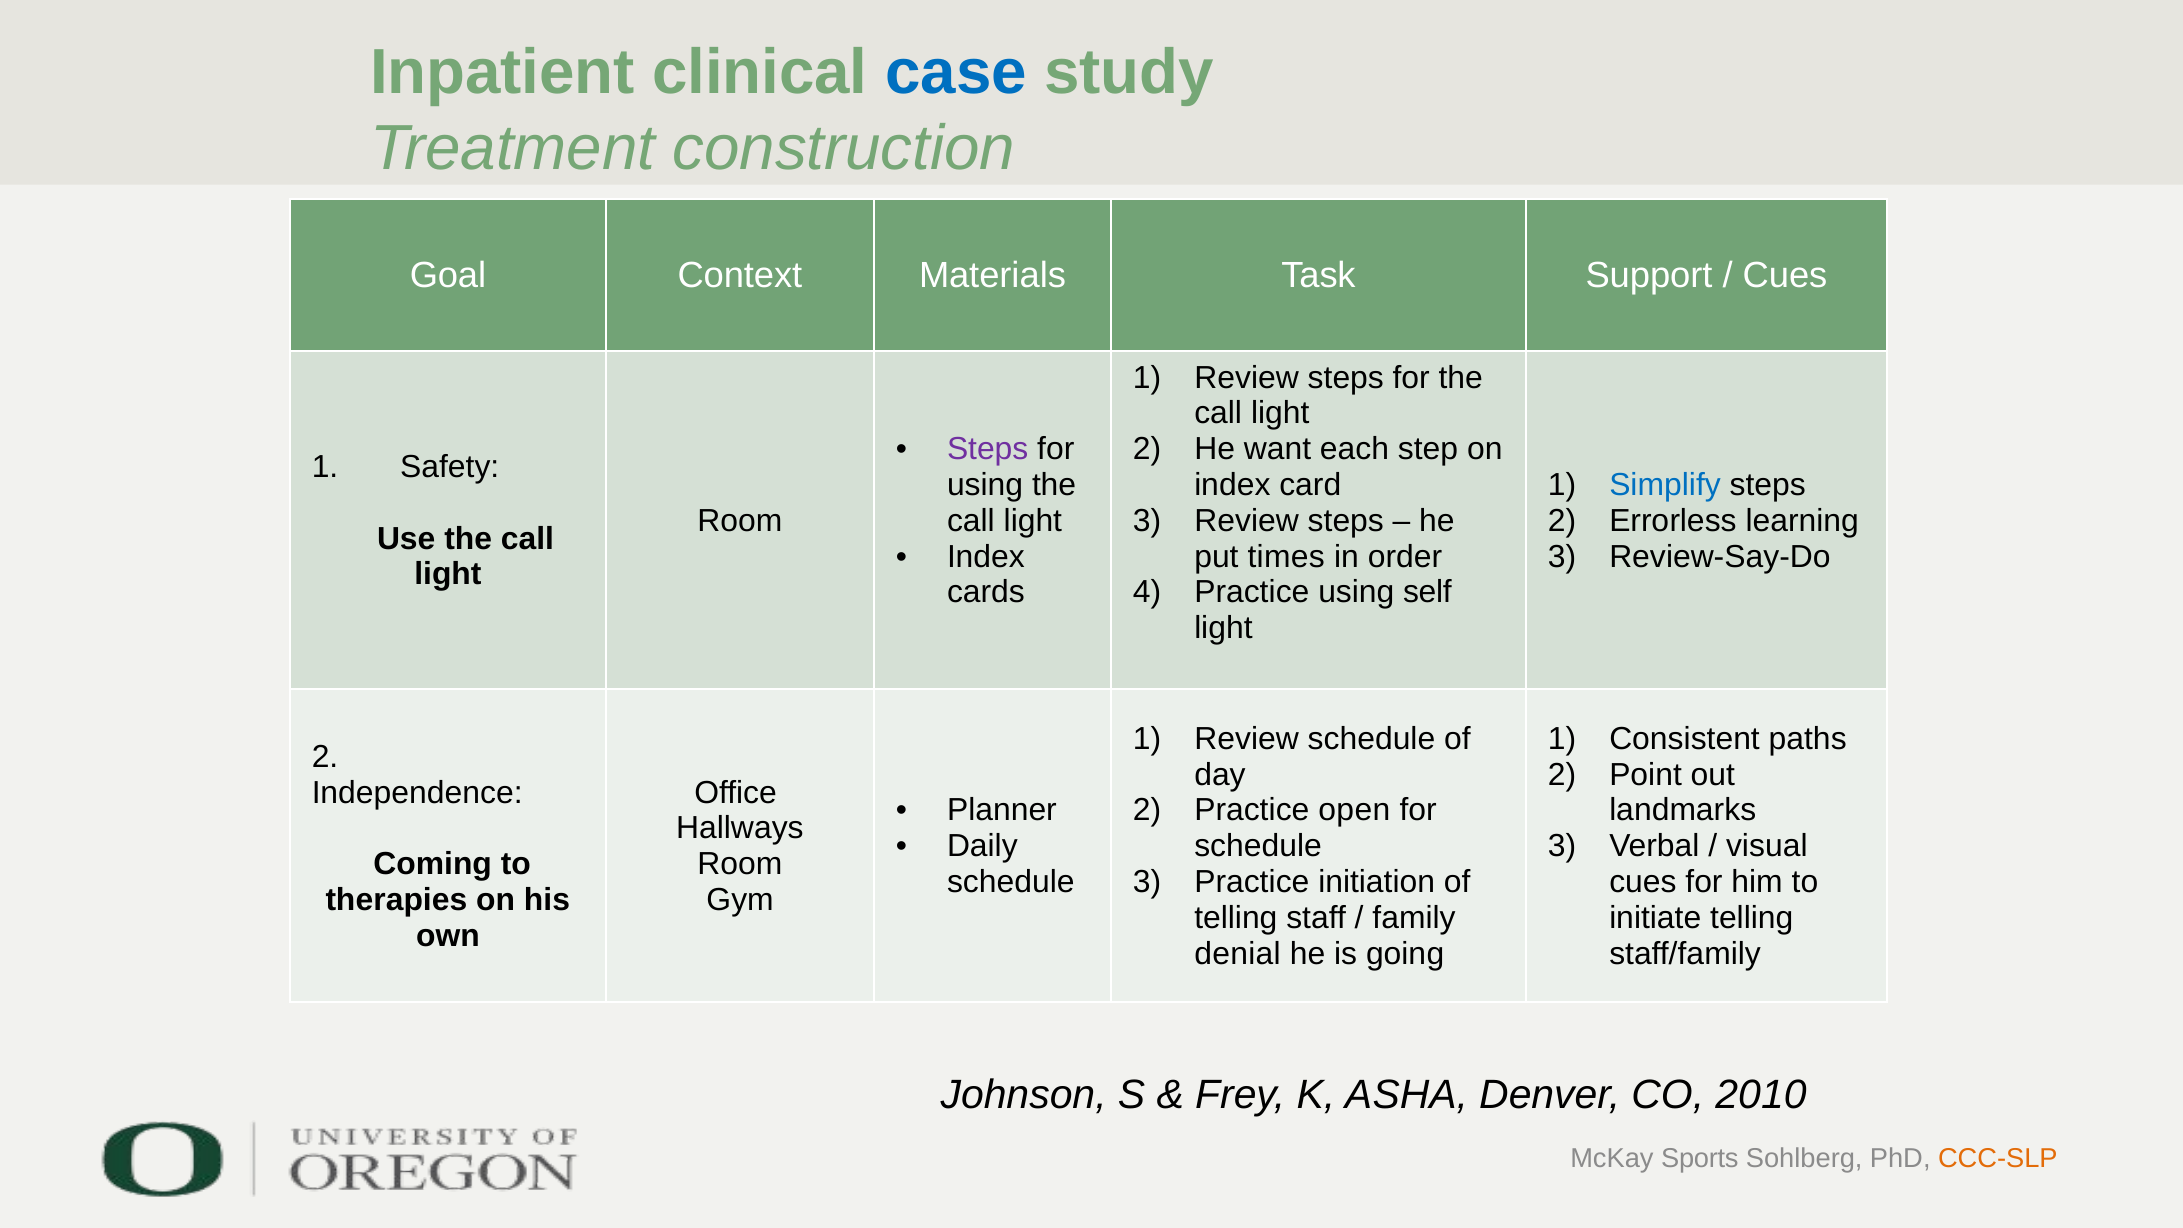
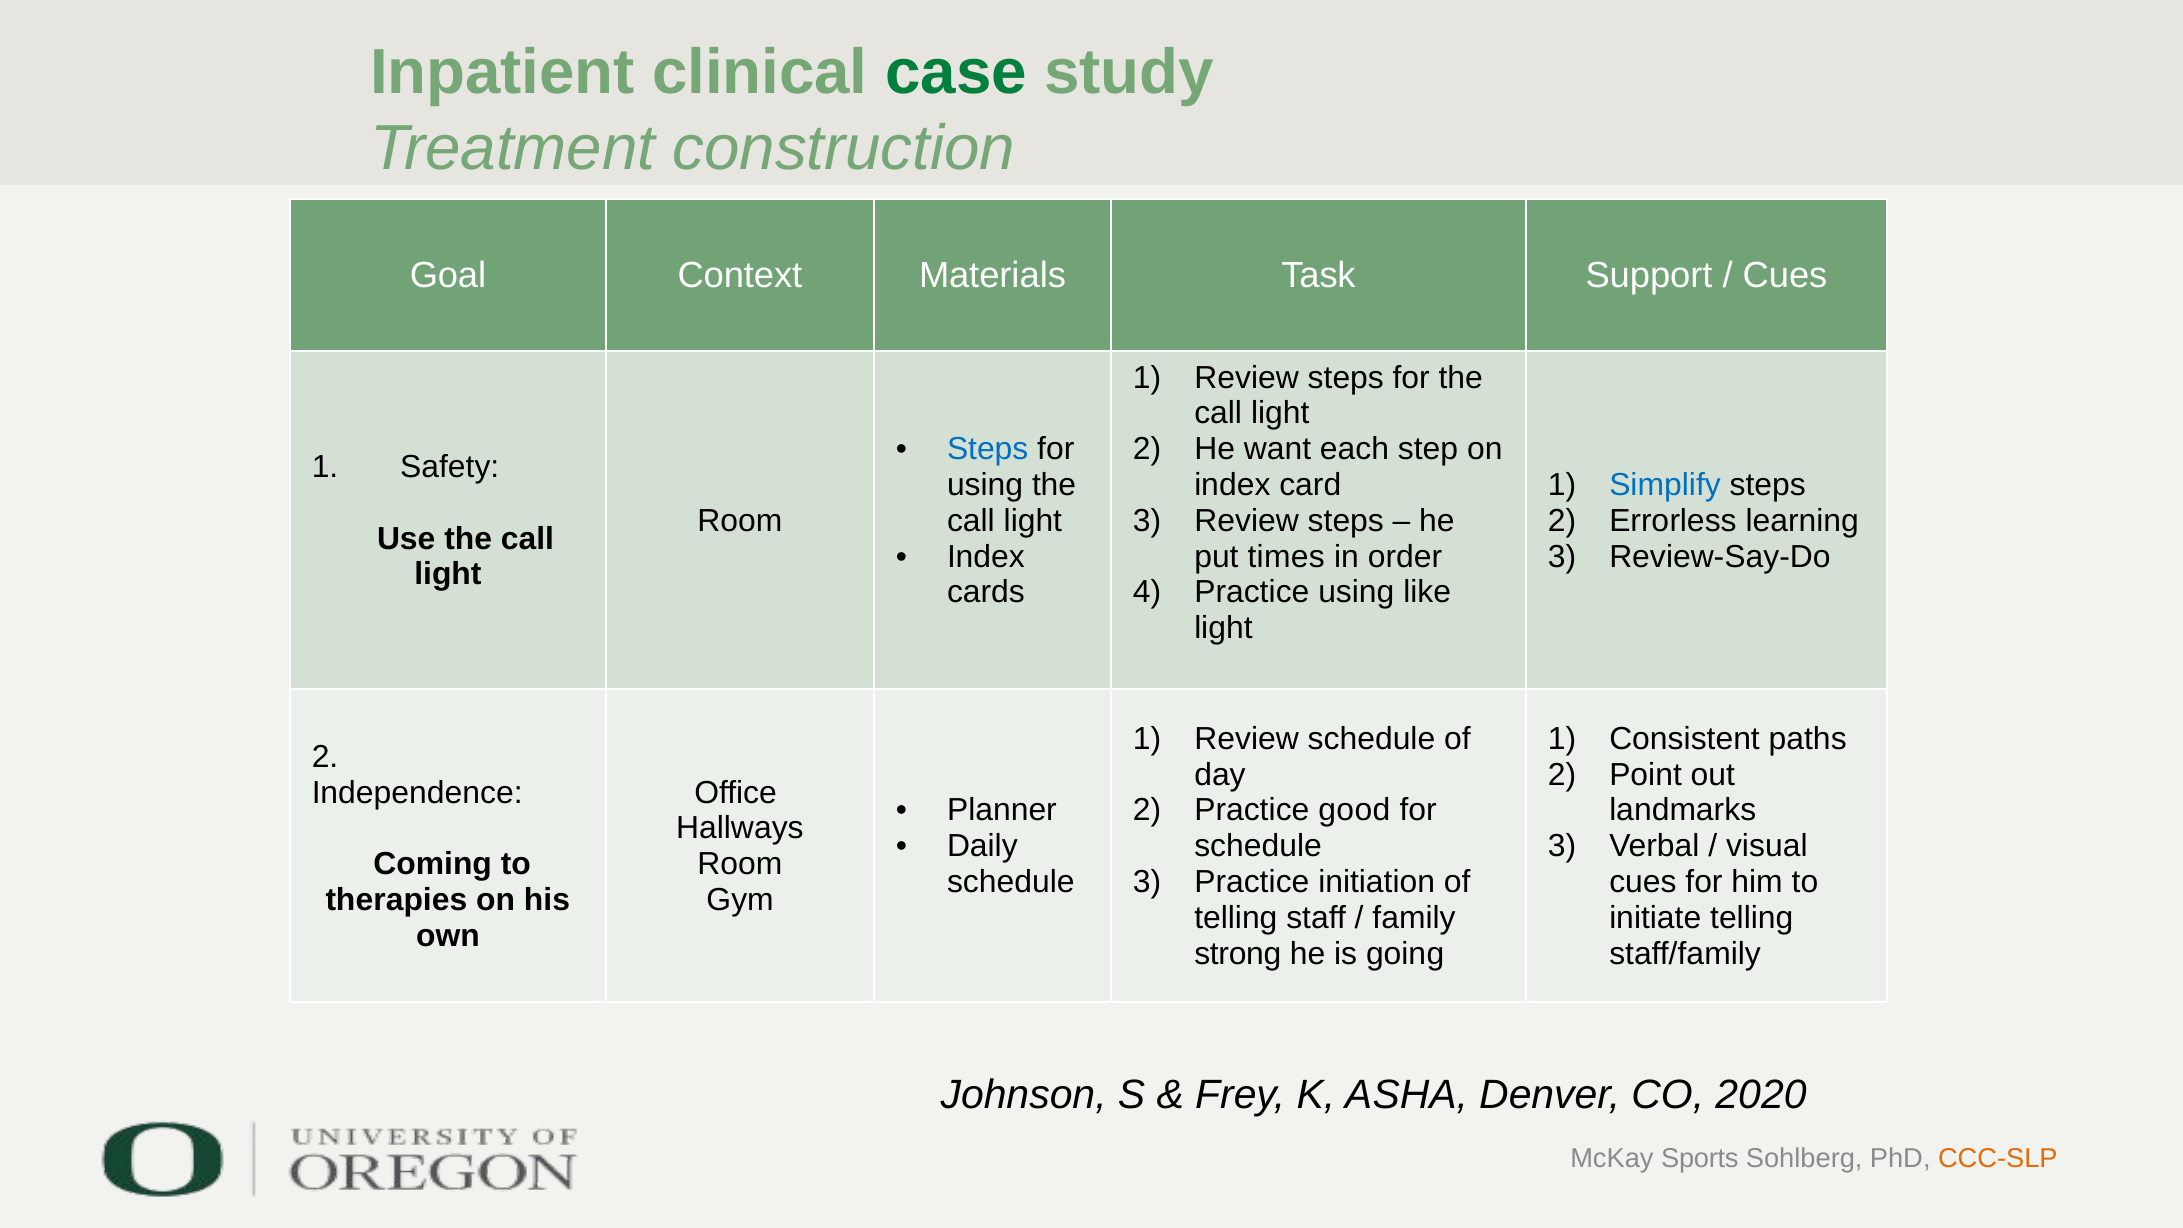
case colour: blue -> green (956, 72)
Steps colour: purple -> blue (988, 449)
self: self -> like (1427, 592)
open: open -> good (1354, 810)
denial: denial -> strong (1238, 954)
2010: 2010 -> 2020 (1761, 1095)
